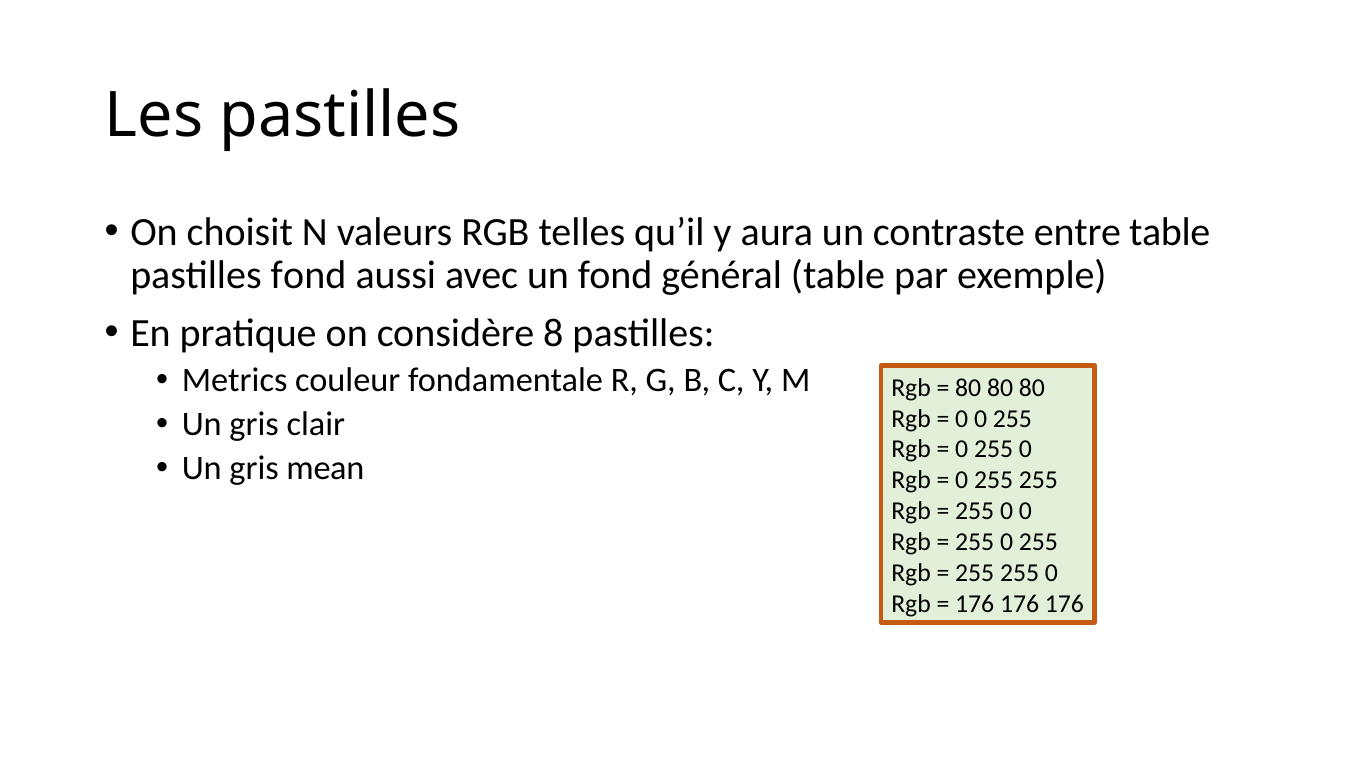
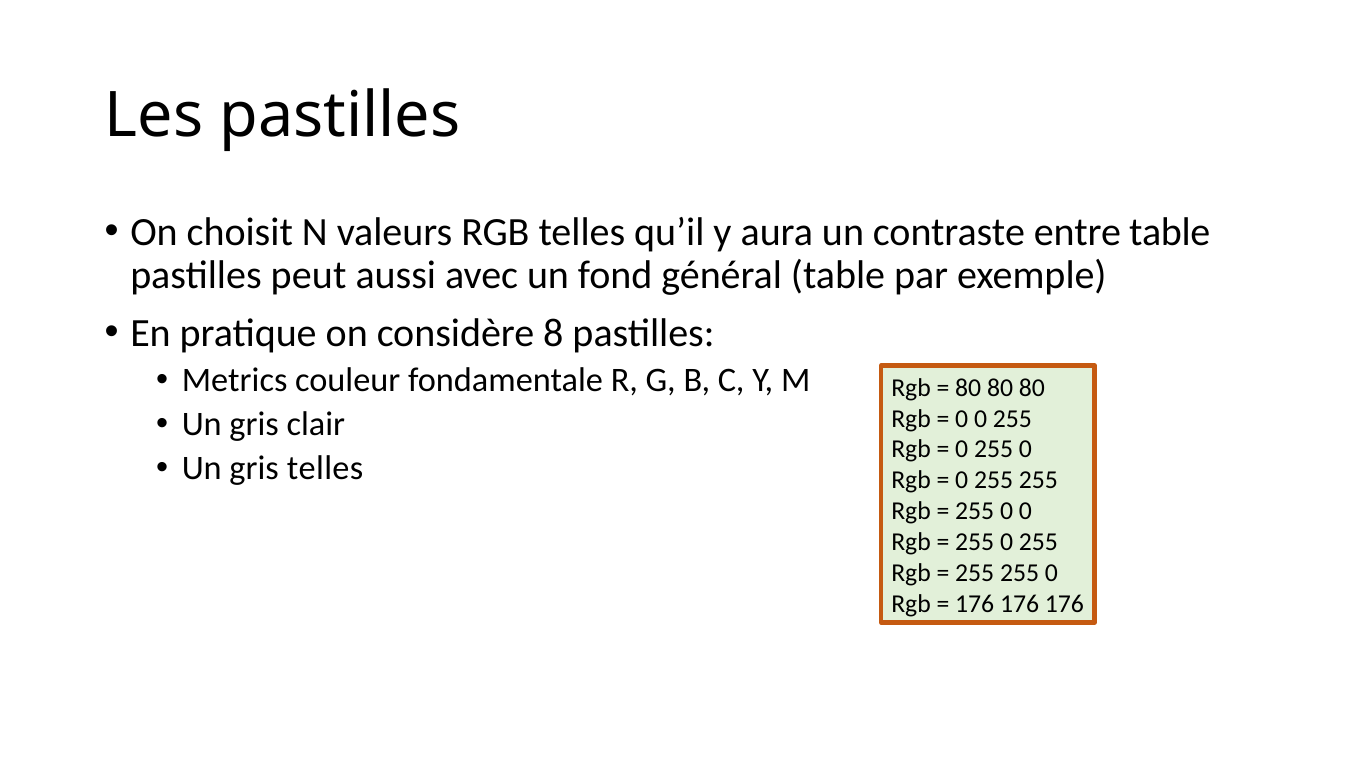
pastilles fond: fond -> peut (309, 275)
gris mean: mean -> telles (325, 468)
